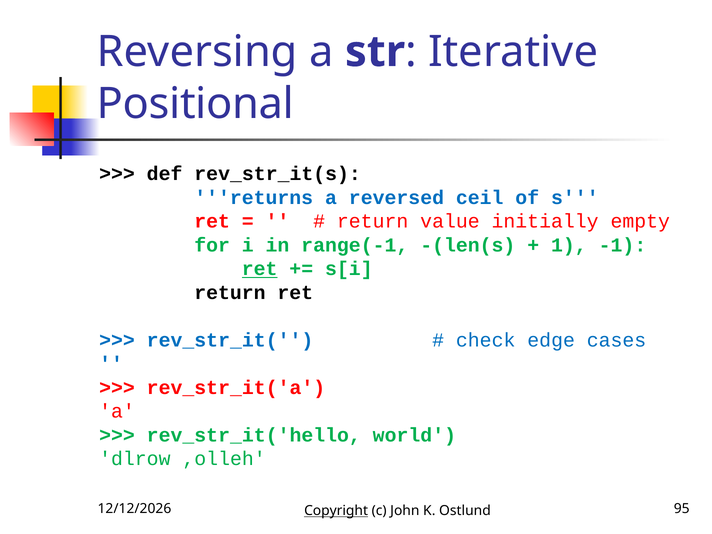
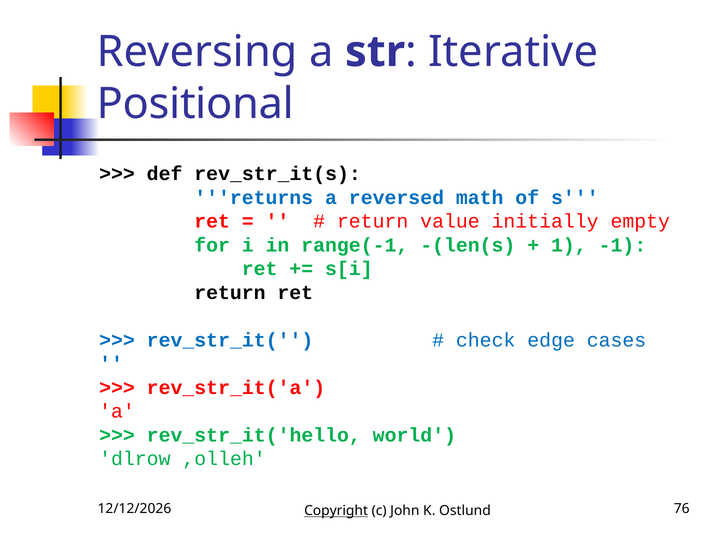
ceil: ceil -> math (480, 198)
ret underline: present -> none (260, 269)
95: 95 -> 76 (682, 509)
